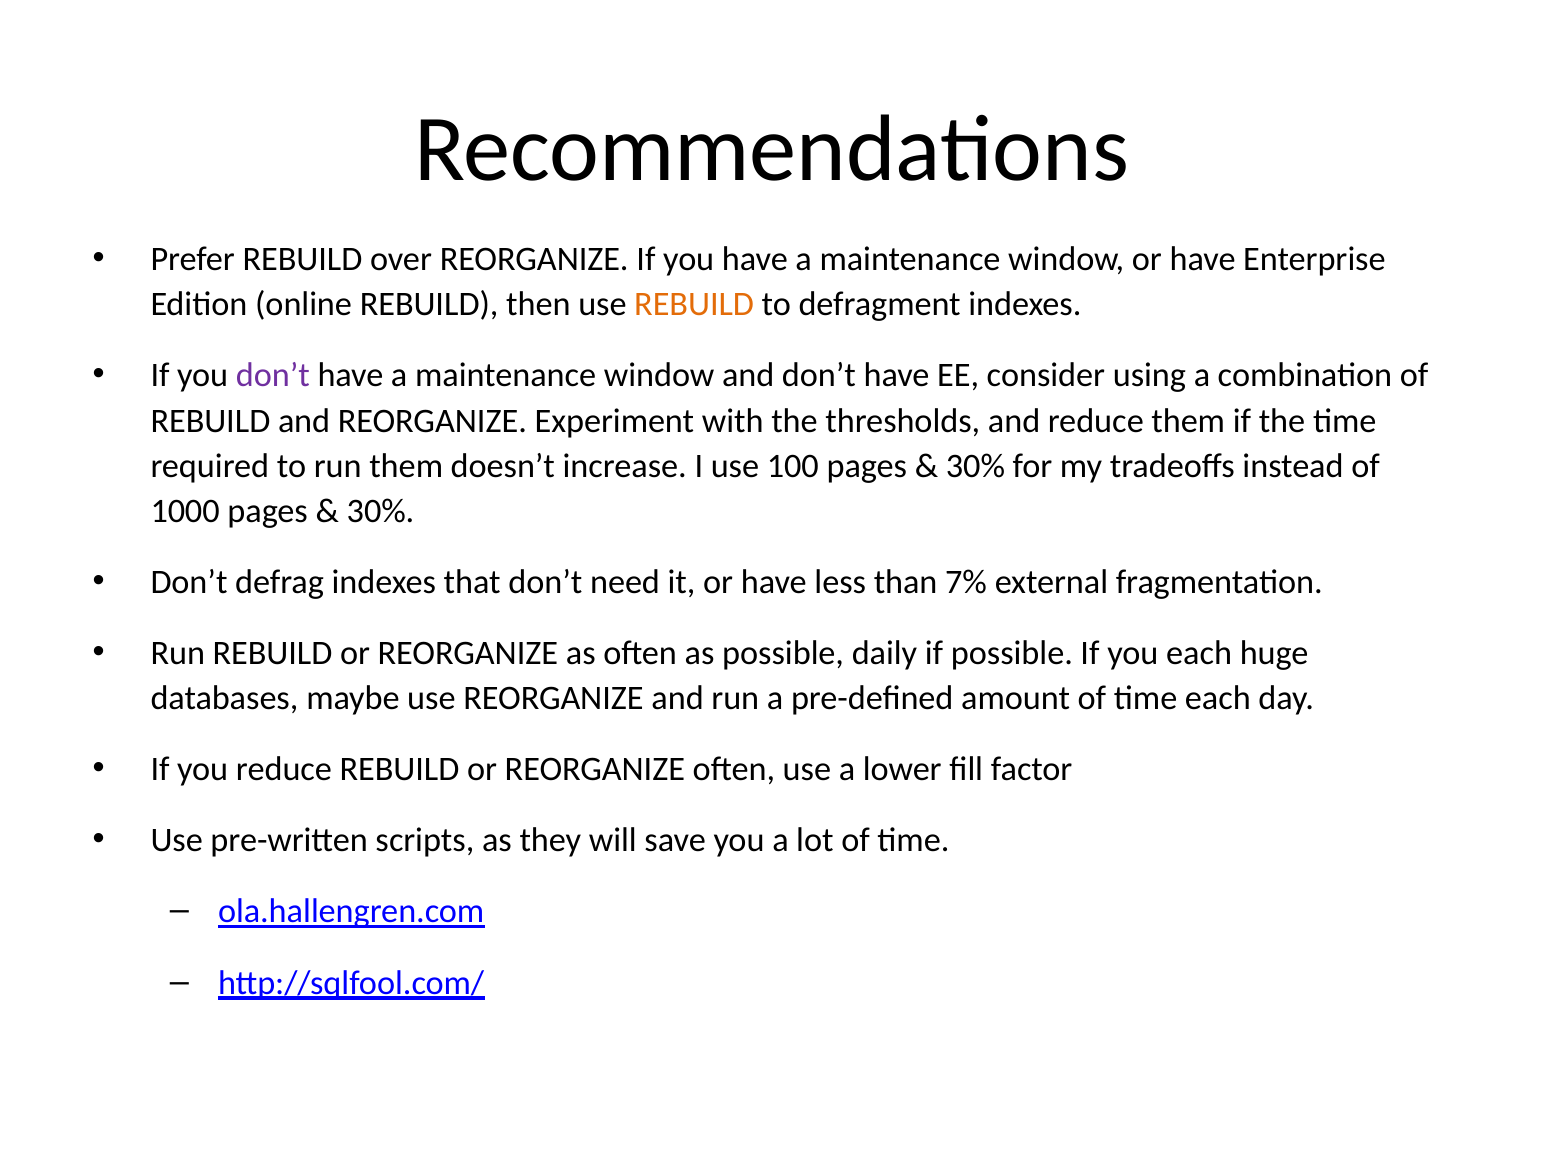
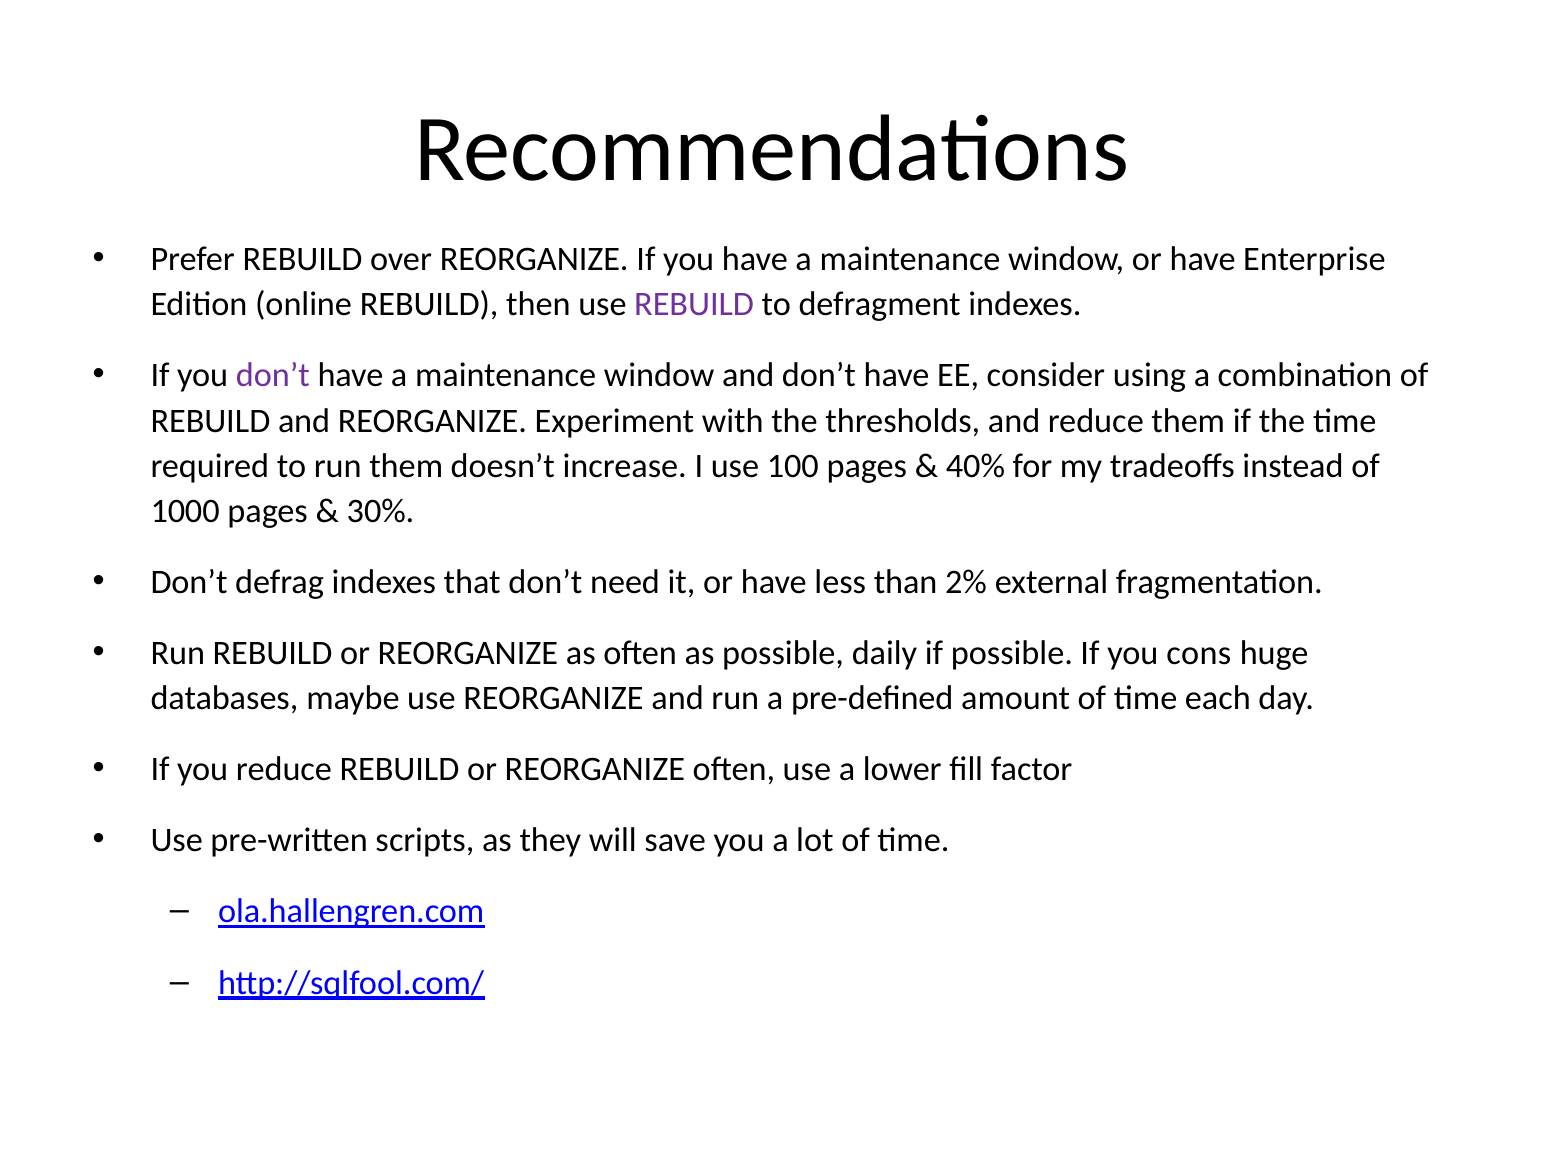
REBUILD colour: orange -> purple (694, 305)
30%: 30% -> 40% (975, 466)
7%: 7% -> 2% (966, 582)
you each: each -> cons (1199, 653)
